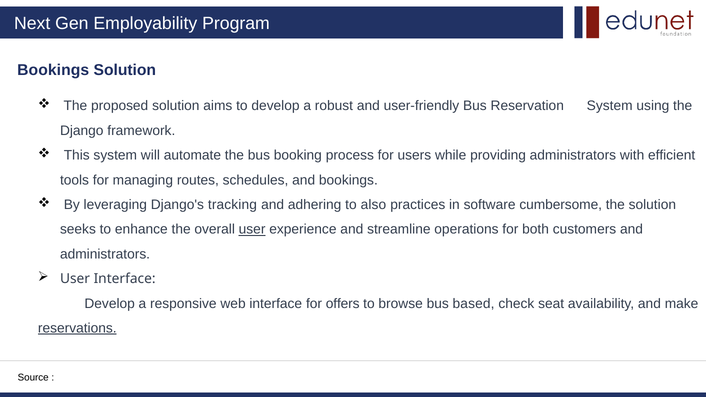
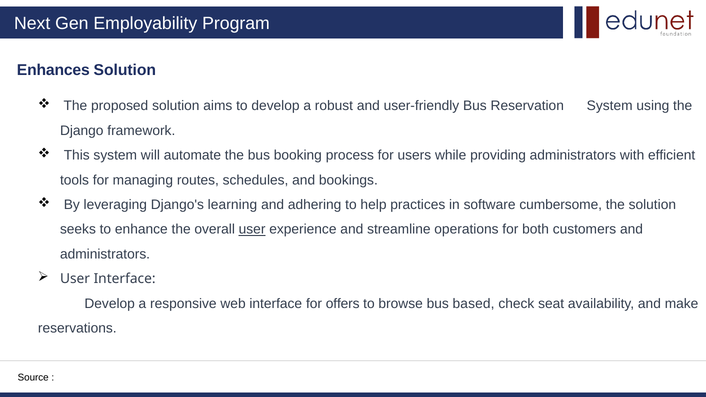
Bookings: Bookings -> Enhances (53, 70)
tracking: tracking -> learning (232, 205)
also: also -> help (374, 205)
reservations underline: present -> none (77, 328)
